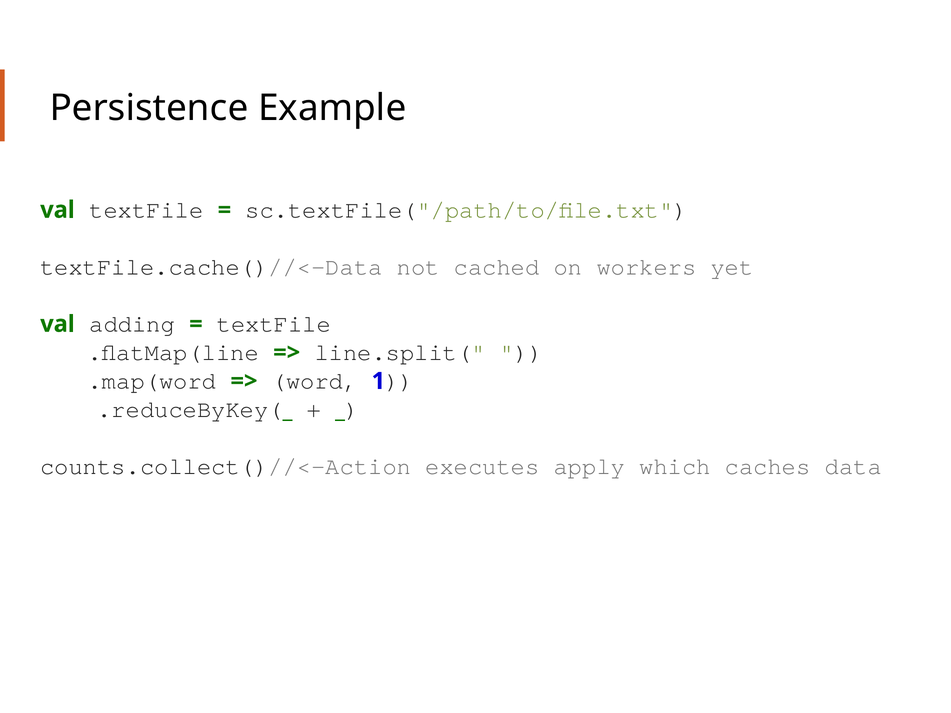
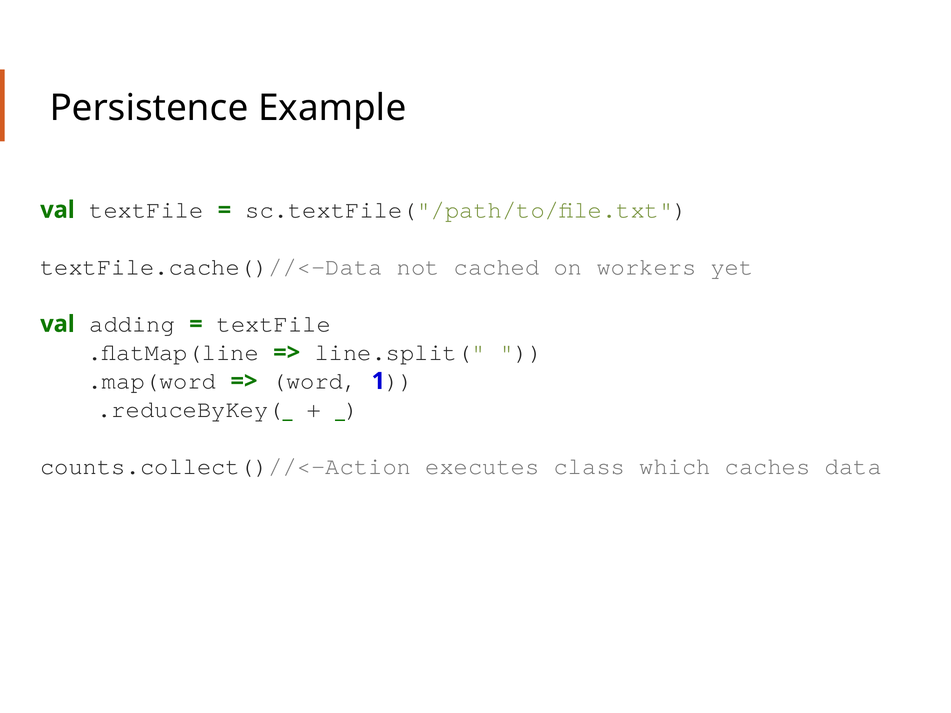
apply: apply -> class (589, 467)
